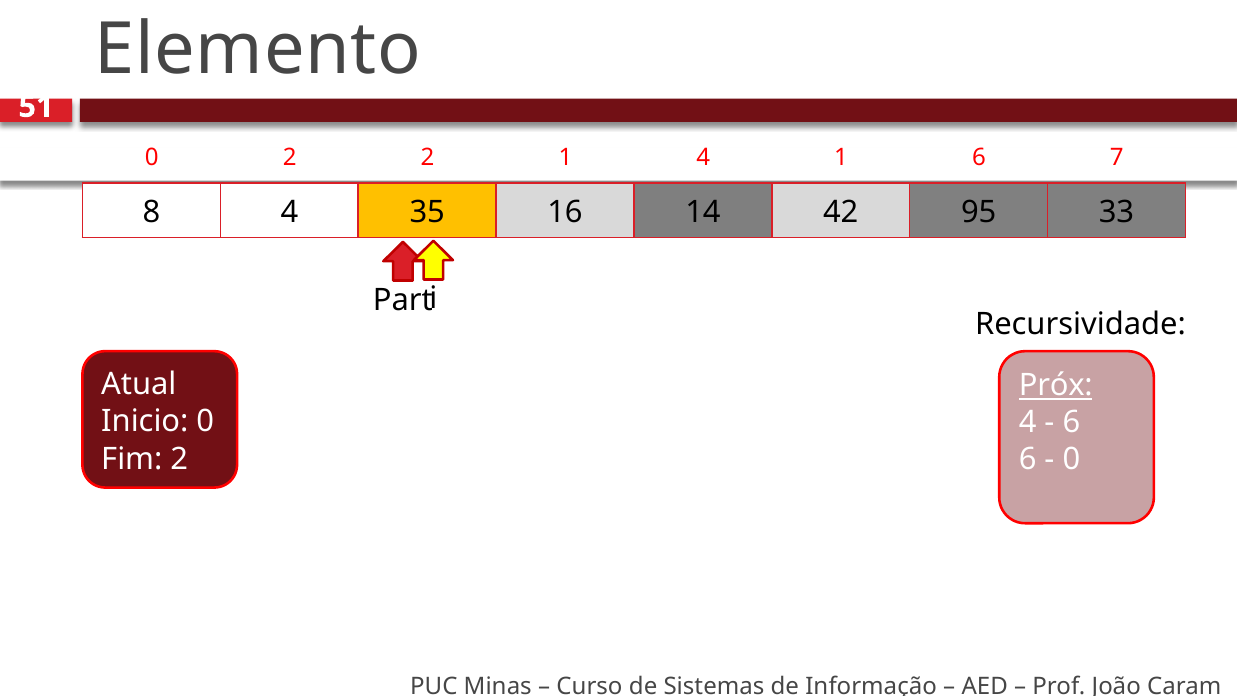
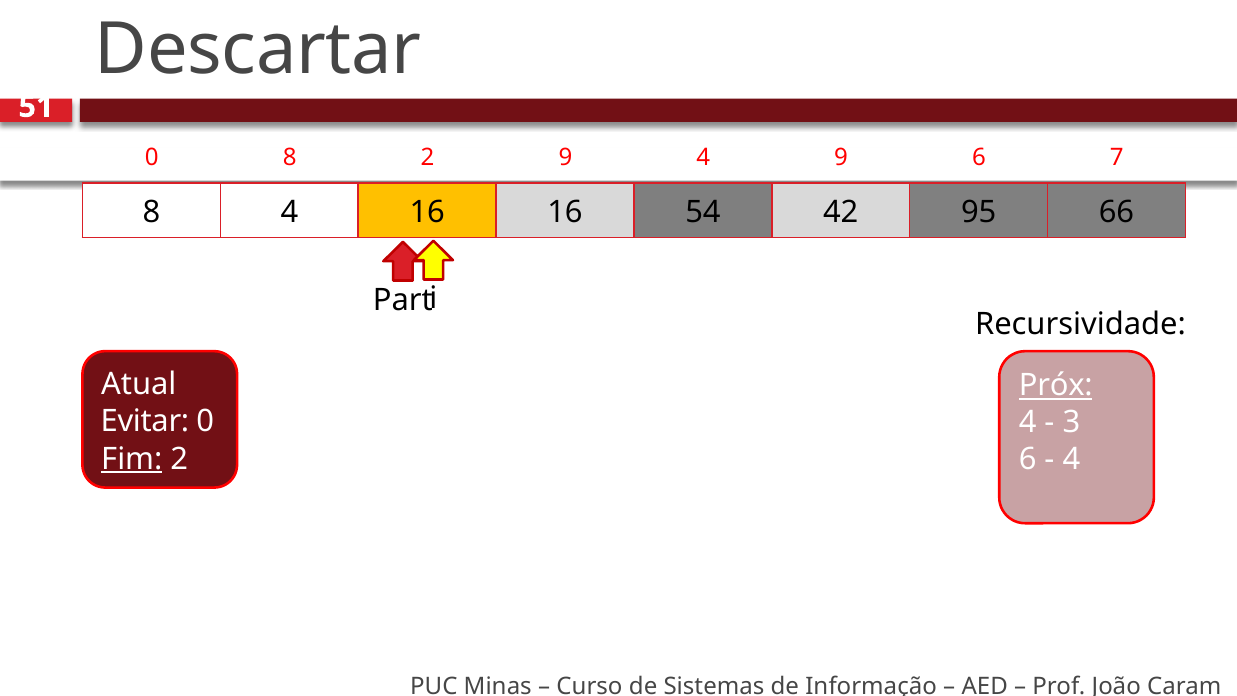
Elemento: Elemento -> Descartar (258, 50)
0 2: 2 -> 8 (290, 157)
2 1: 1 -> 9 (565, 157)
4 1: 1 -> 9 (841, 157)
4 35: 35 -> 16 (427, 212)
14: 14 -> 54 (703, 212)
33: 33 -> 66 (1117, 212)
Inicio: Inicio -> Evitar (145, 422)
6: 6 -> 3 (1071, 423)
Fim underline: none -> present (132, 459)
0: 0 -> 4 (1071, 460)
